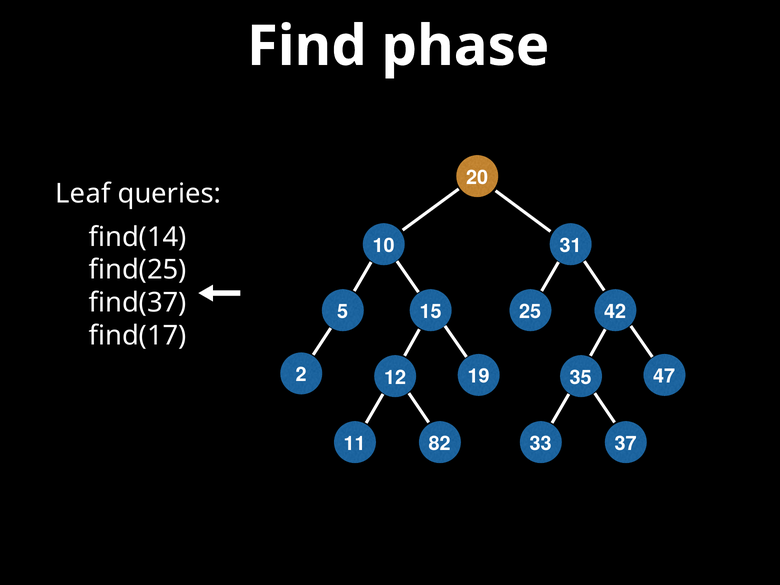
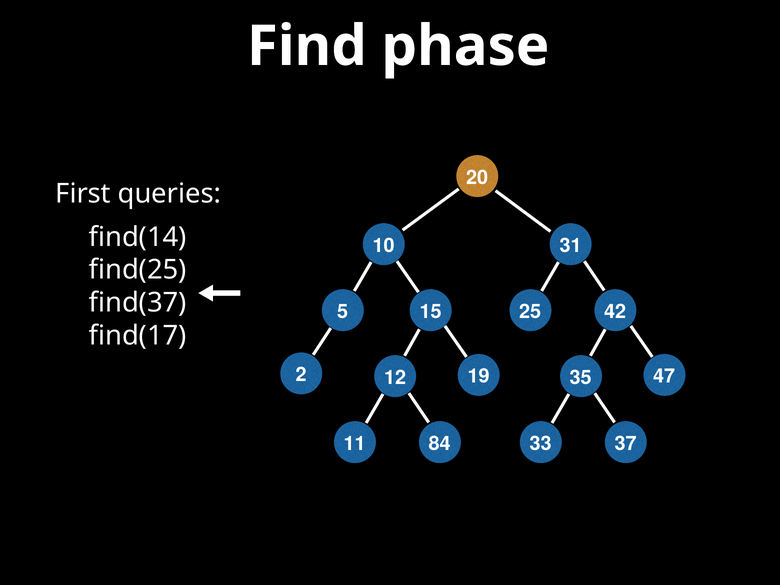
Leaf: Leaf -> First (83, 194)
82: 82 -> 84 (440, 444)
